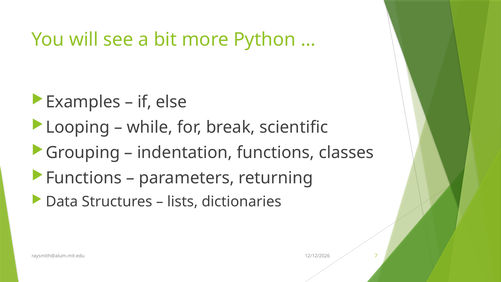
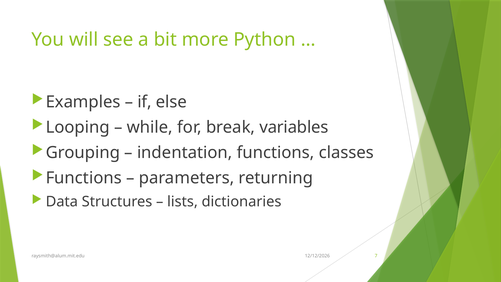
scientific: scientific -> variables (294, 127)
